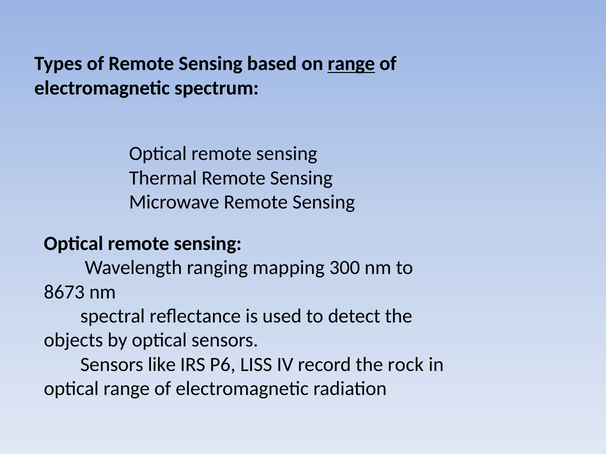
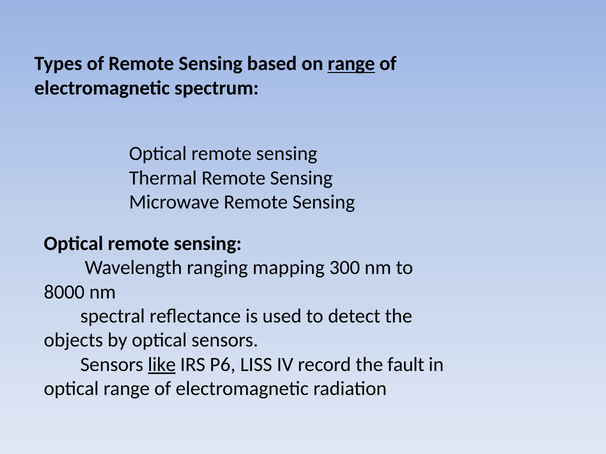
8673: 8673 -> 8000 (64, 292)
like underline: none -> present (162, 365)
rock: rock -> fault (406, 365)
